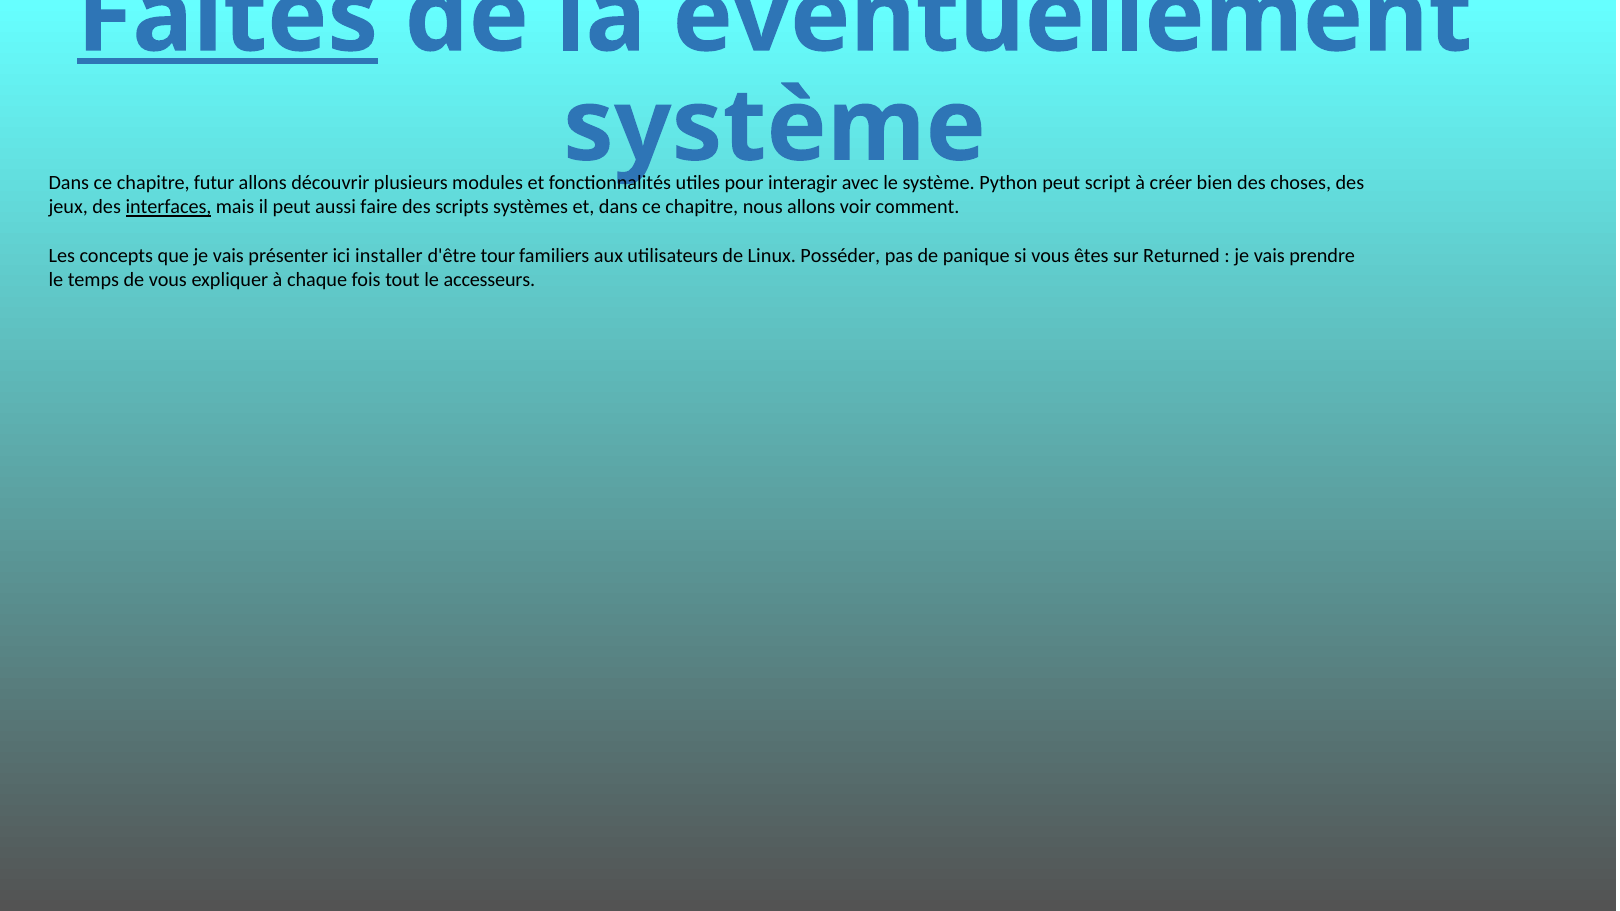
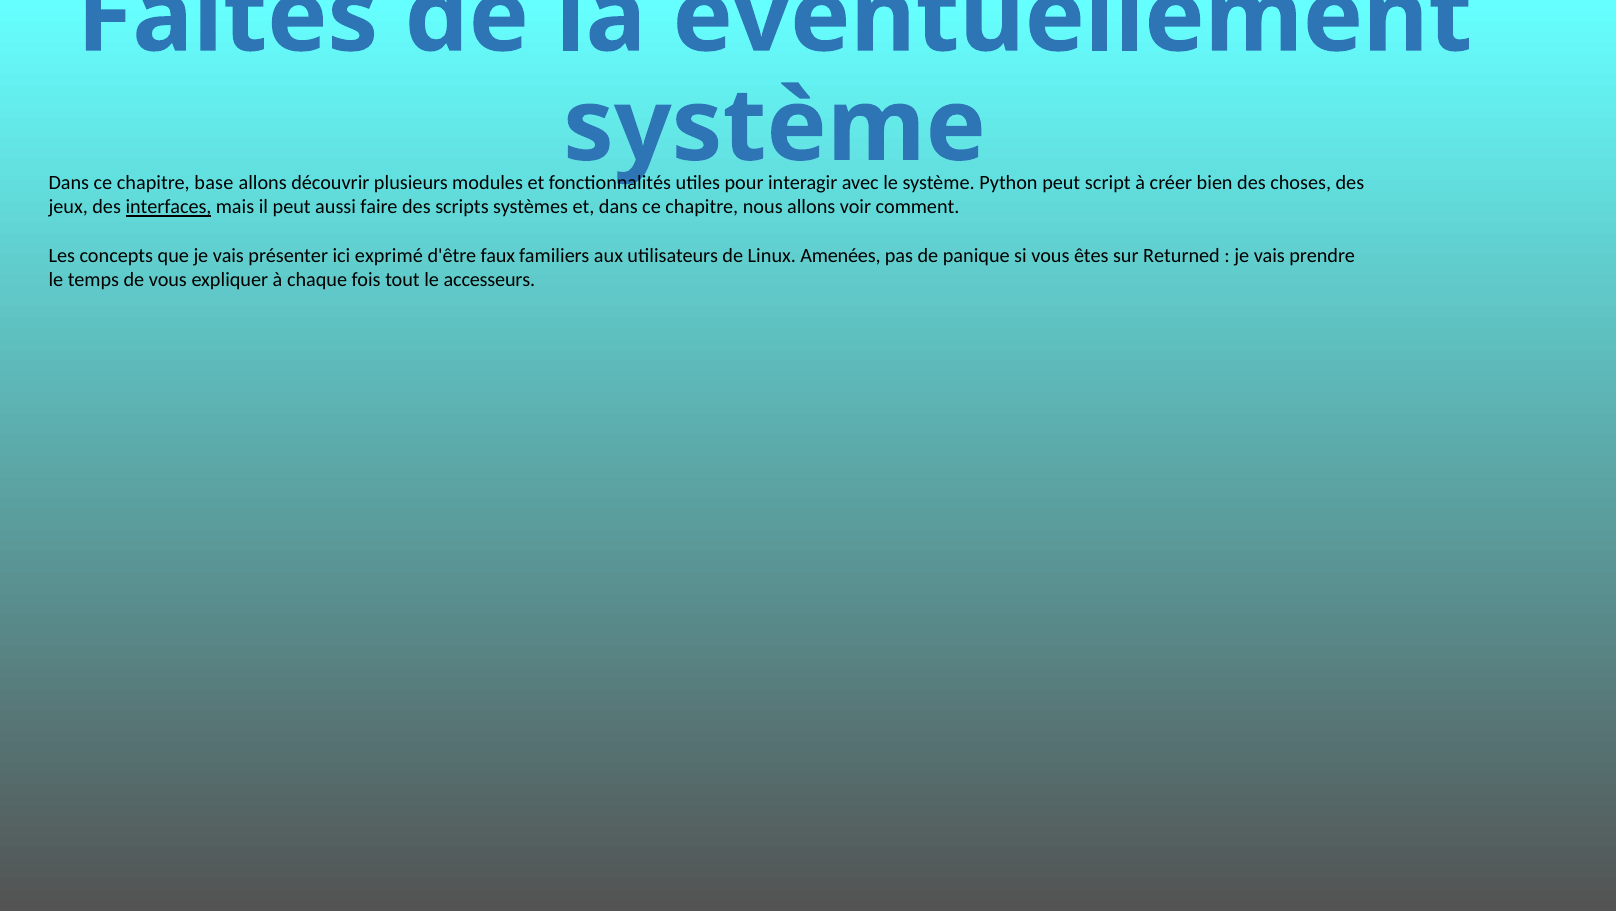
Faites underline: present -> none (228, 17)
futur: futur -> base (214, 183)
installer: installer -> exprimé (389, 256)
tour: tour -> faux (498, 256)
Posséder: Posséder -> Amenées (840, 256)
